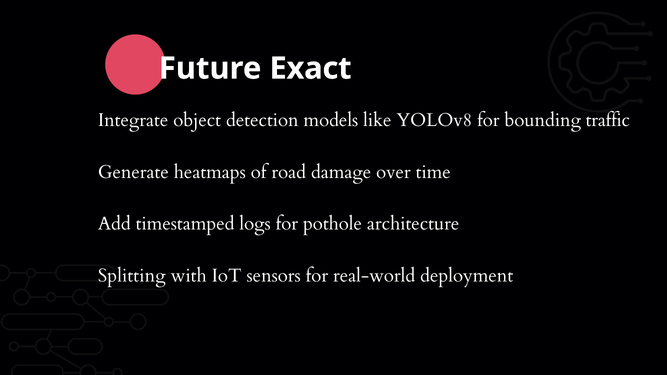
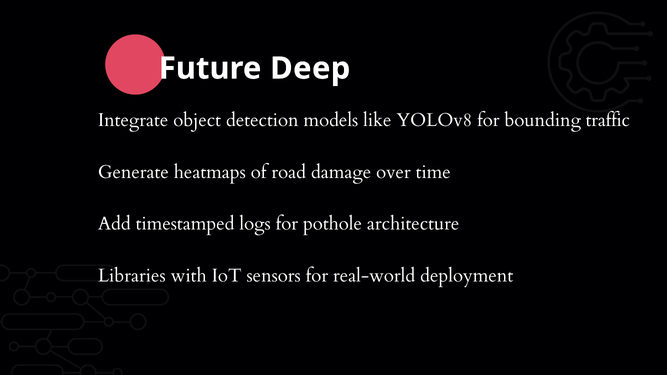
Exact: Exact -> Deep (310, 68)
Splitting: Splitting -> Libraries (132, 276)
